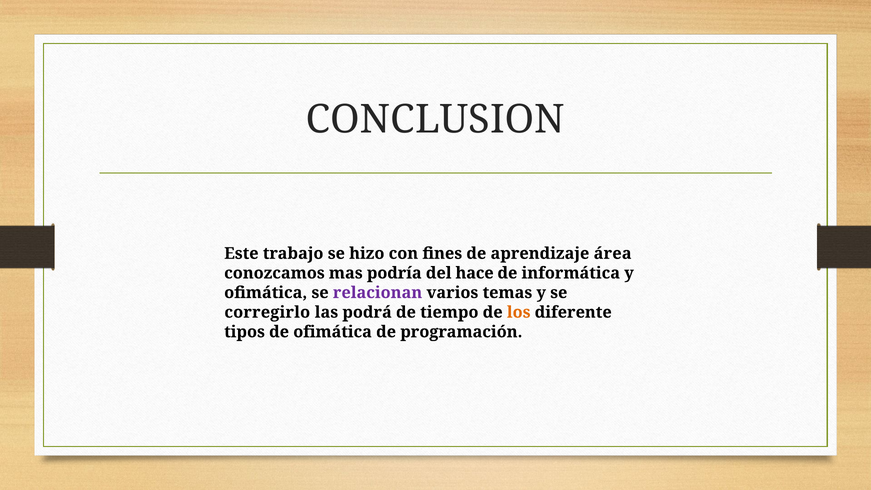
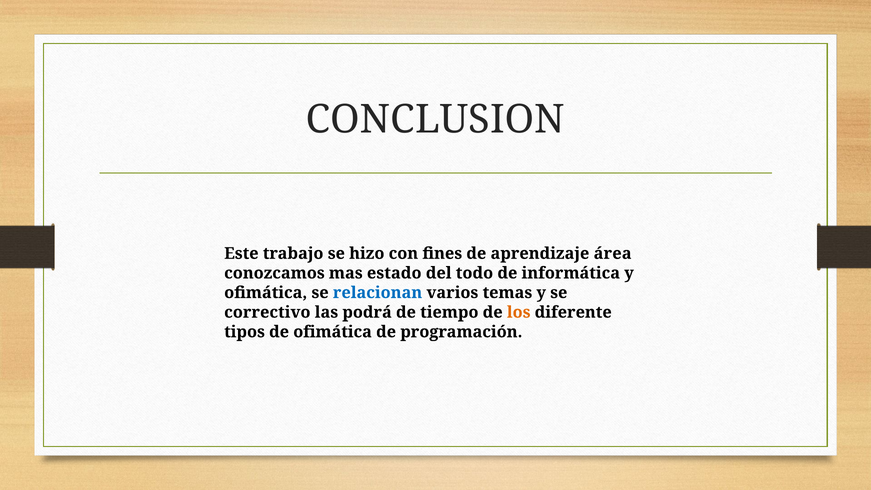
podría: podría -> estado (394, 273)
hace: hace -> todo (474, 273)
relacionan colour: purple -> blue (378, 293)
corregirlo: corregirlo -> correctivo (267, 312)
